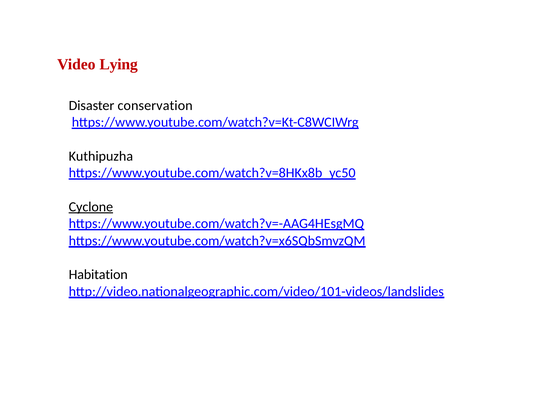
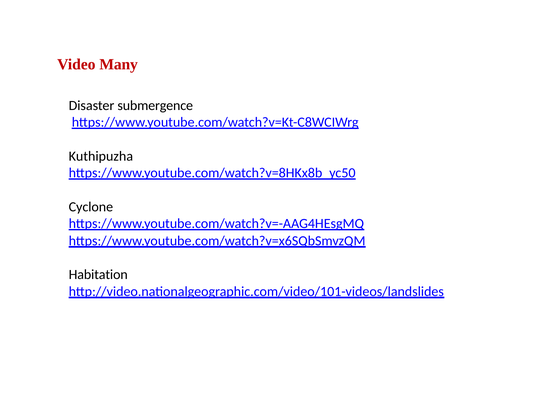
Lying: Lying -> Many (119, 65)
conservation: conservation -> submergence (155, 105)
Cyclone underline: present -> none (91, 207)
